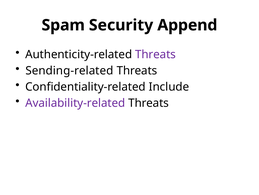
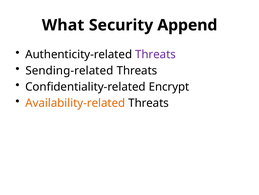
Spam: Spam -> What (63, 25)
Include: Include -> Encrypt (169, 87)
Availability-related colour: purple -> orange (75, 103)
